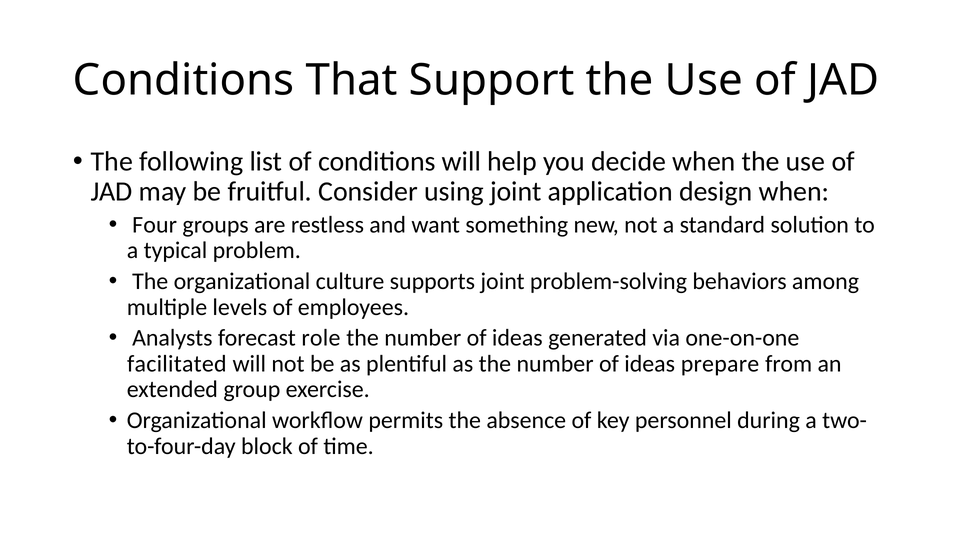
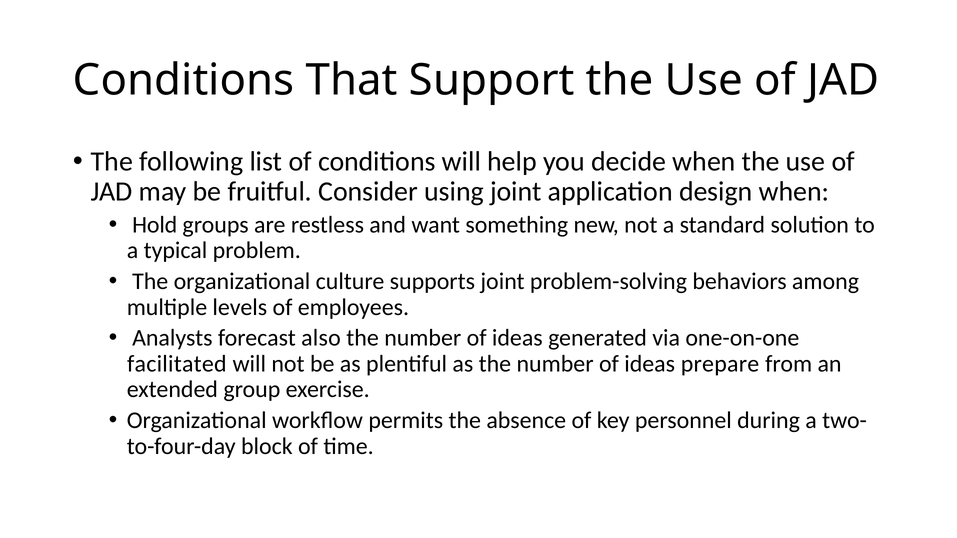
Four: Four -> Hold (155, 225)
role: role -> also (321, 338)
